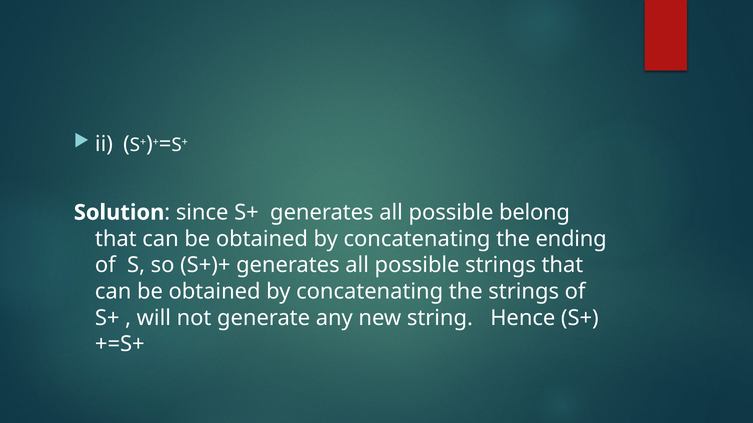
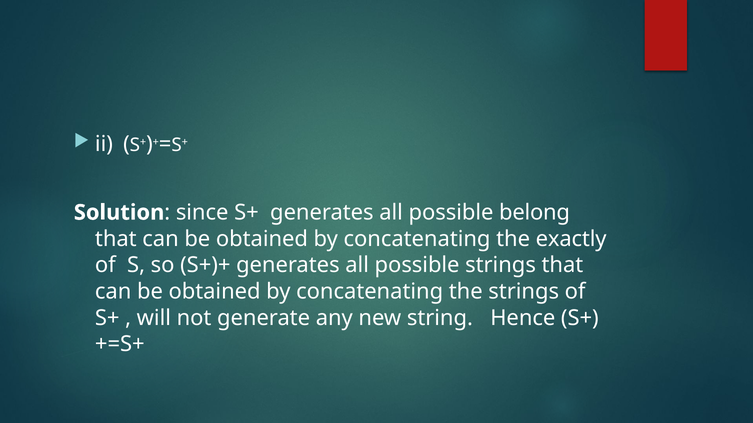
ending: ending -> exactly (571, 239)
